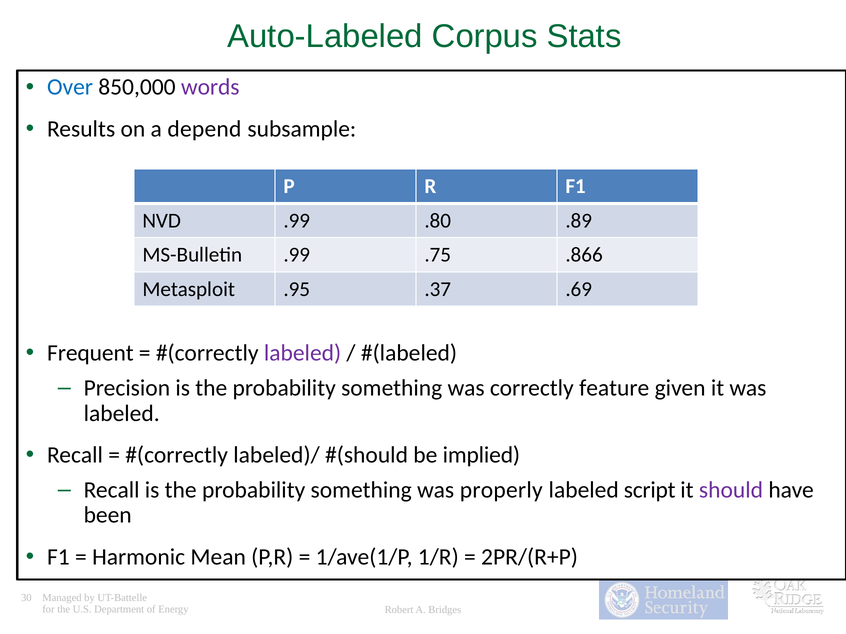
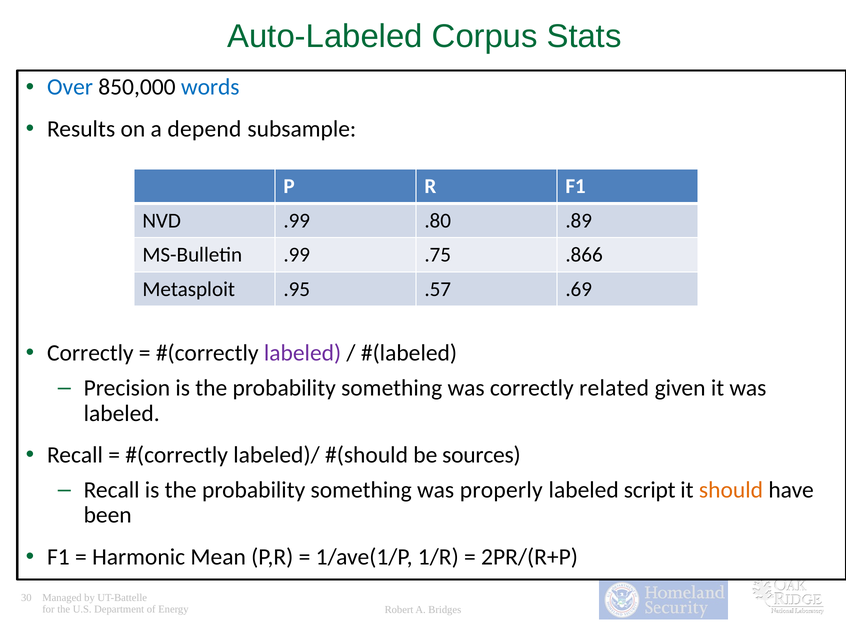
words colour: purple -> blue (210, 87)
.37: .37 -> .57 (438, 290)
Frequent: Frequent -> Correctly (90, 353)
feature: feature -> related (614, 388)
implied: implied -> sources (481, 455)
should colour: purple -> orange (731, 490)
